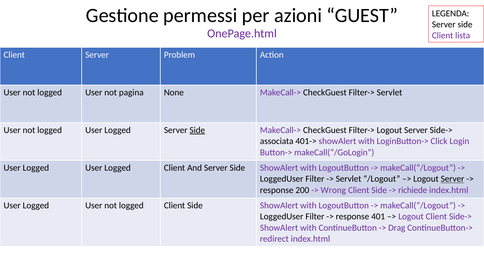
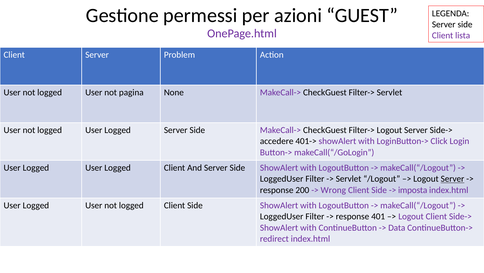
Side underline: present -> none (197, 130)
associata: associata -> accedere (277, 141)
richiede: richiede -> imposta (413, 190)
Drag: Drag -> Data (397, 227)
